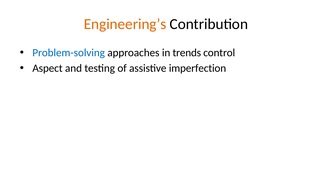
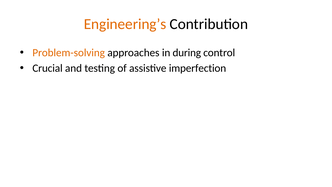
Problem-solving colour: blue -> orange (69, 53)
trends: trends -> during (187, 53)
Aspect: Aspect -> Crucial (47, 68)
